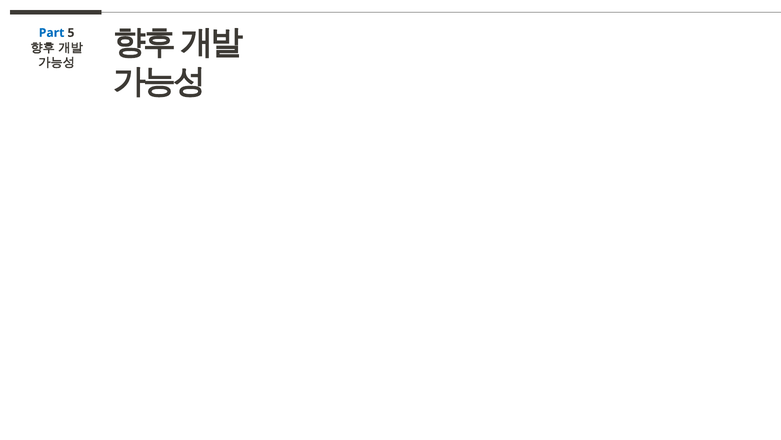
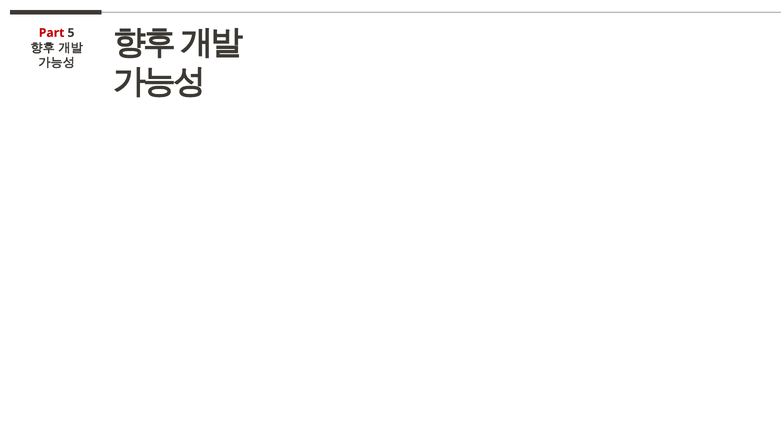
Part colour: blue -> red (52, 33)
